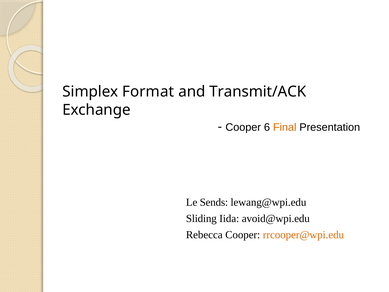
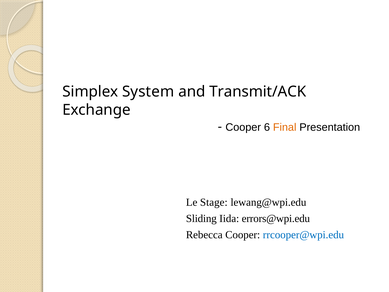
Format: Format -> System (148, 92)
Sends: Sends -> Stage (214, 202)
avoid@wpi.edu: avoid@wpi.edu -> errors@wpi.edu (276, 218)
rrcooper@wpi.edu colour: orange -> blue (303, 235)
